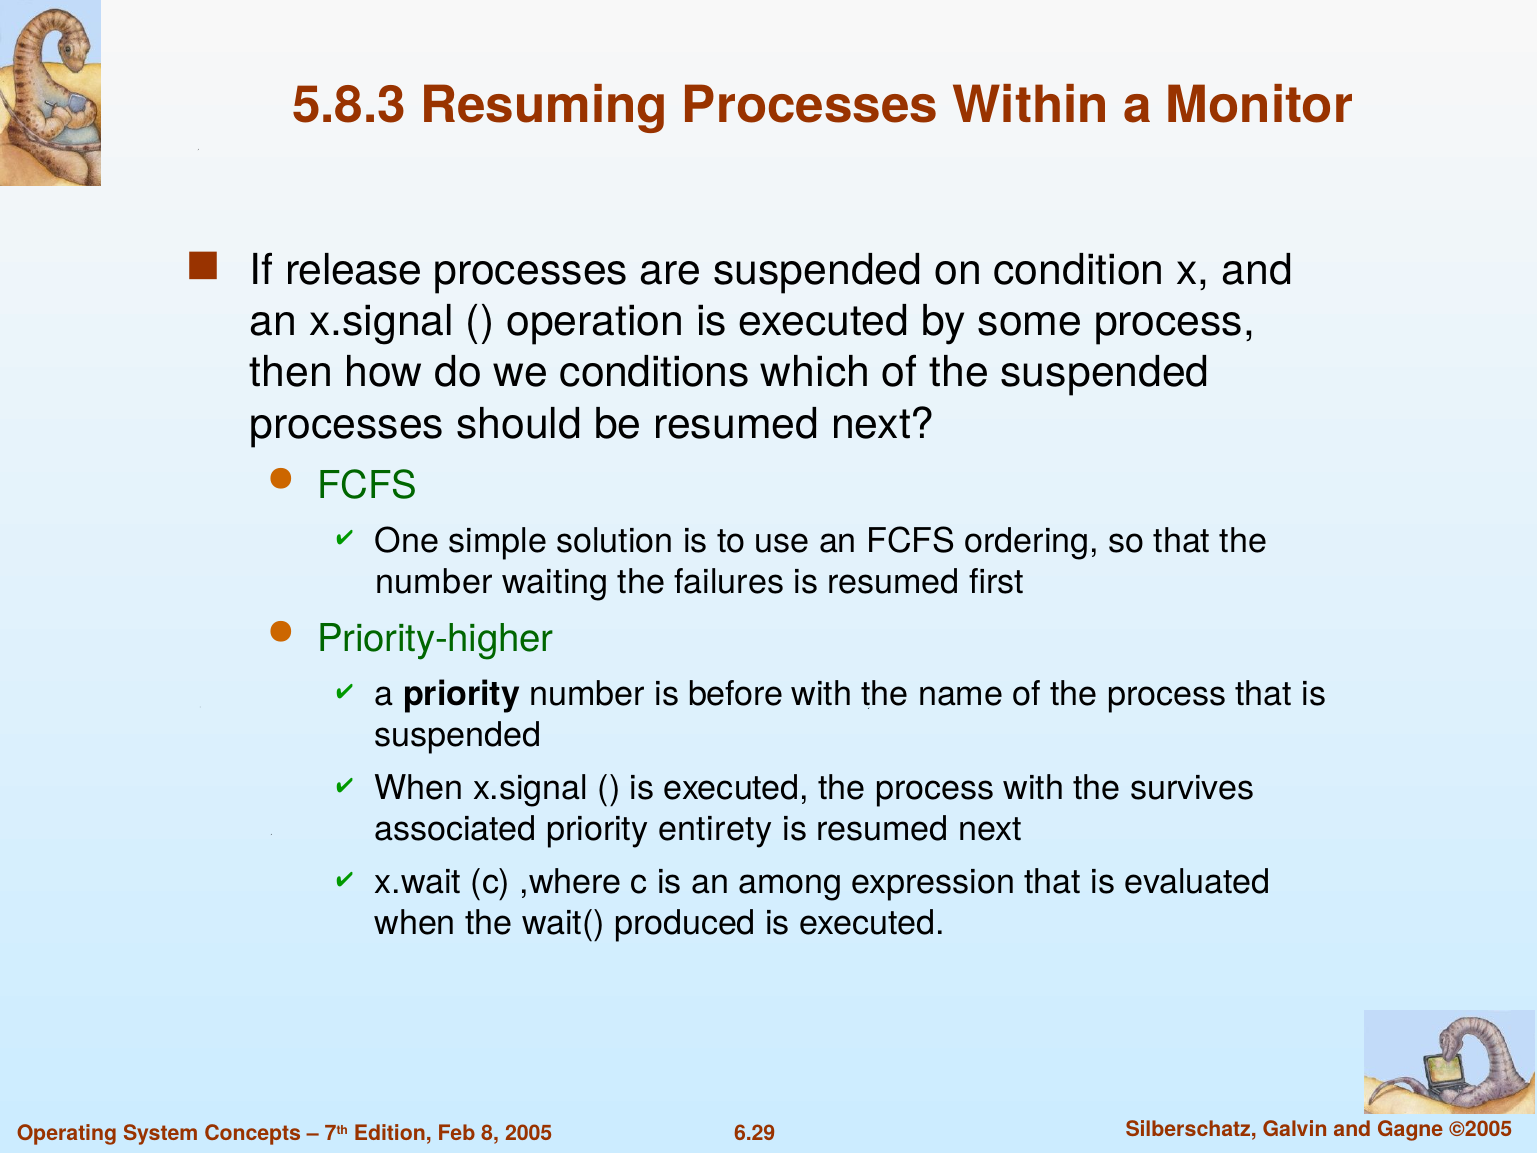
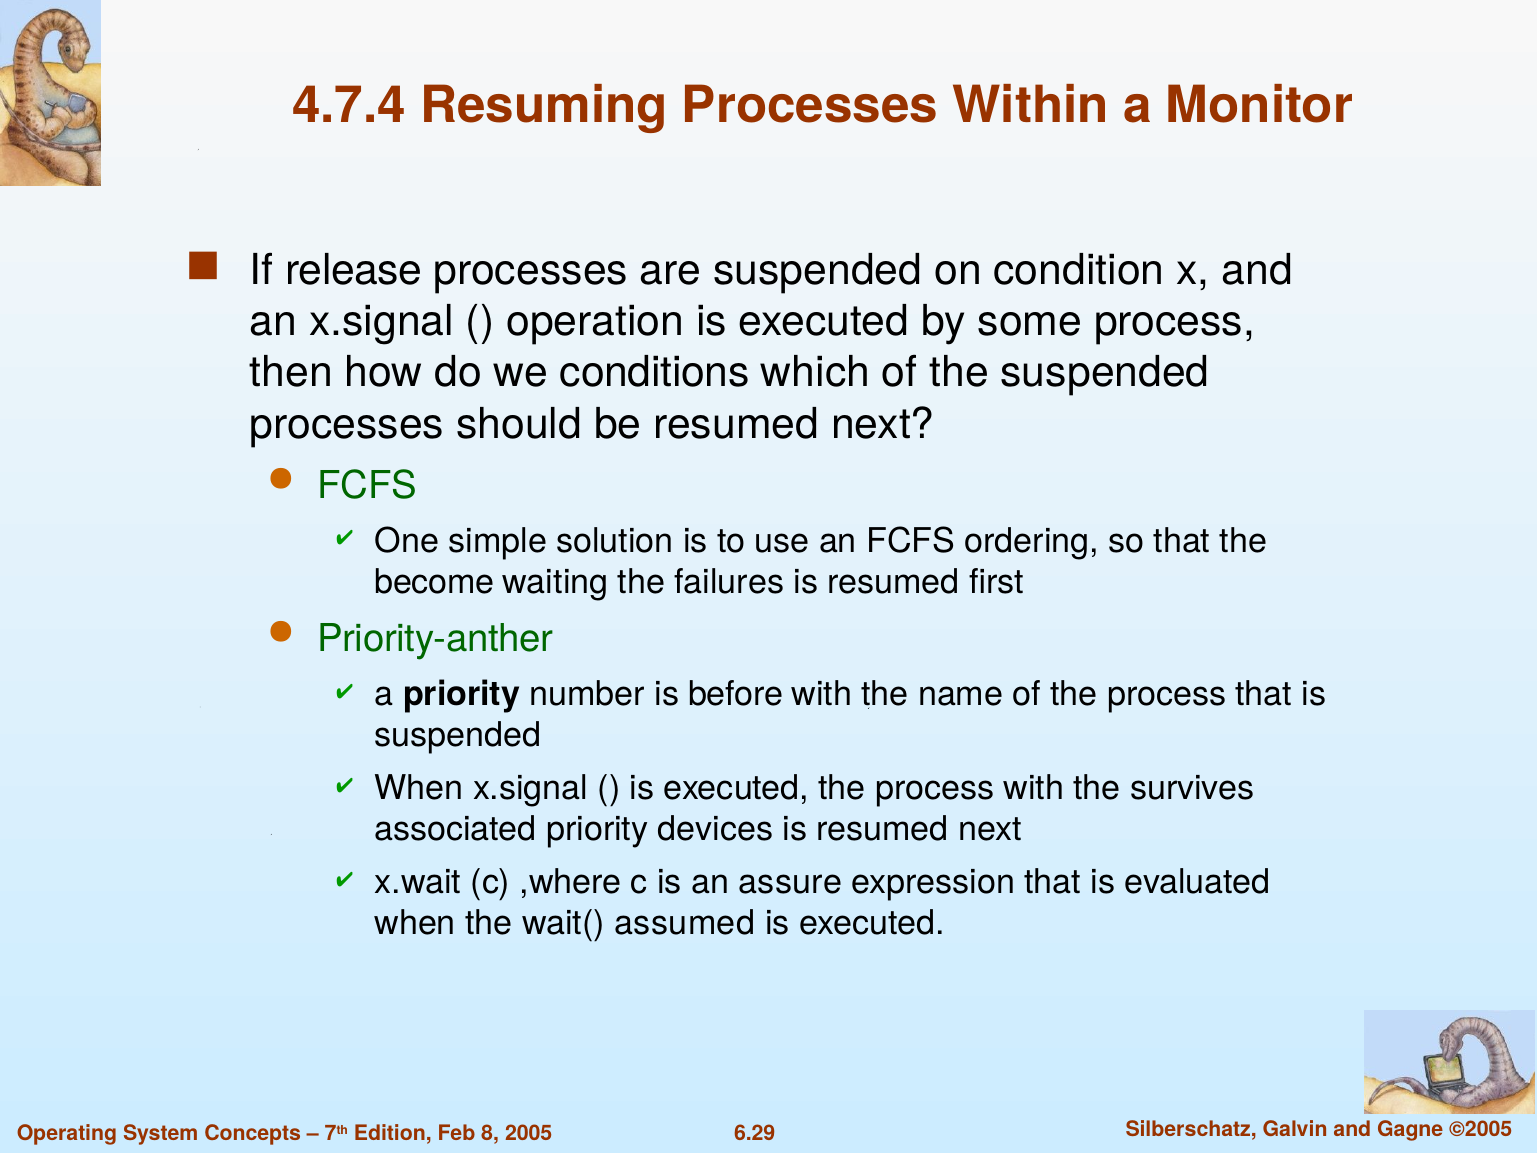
5.8.3: 5.8.3 -> 4.7.4 (349, 105)
number: number -> become (434, 582)
Priority-higher: Priority-higher -> Priority-anther (435, 639)
entirety: entirety -> devices (716, 829)
among: among -> assure (790, 882)
produced: produced -> assumed (685, 923)
